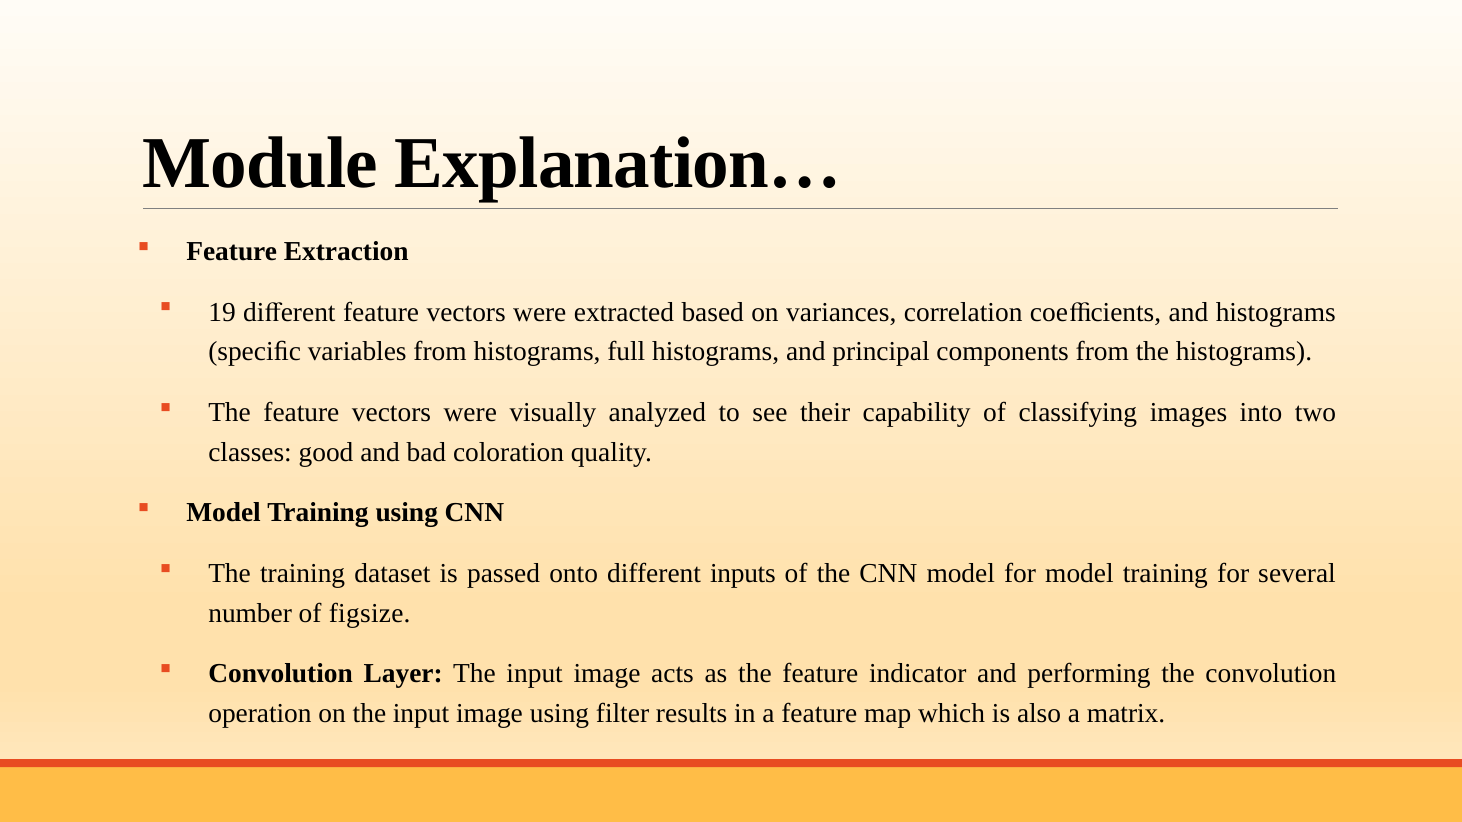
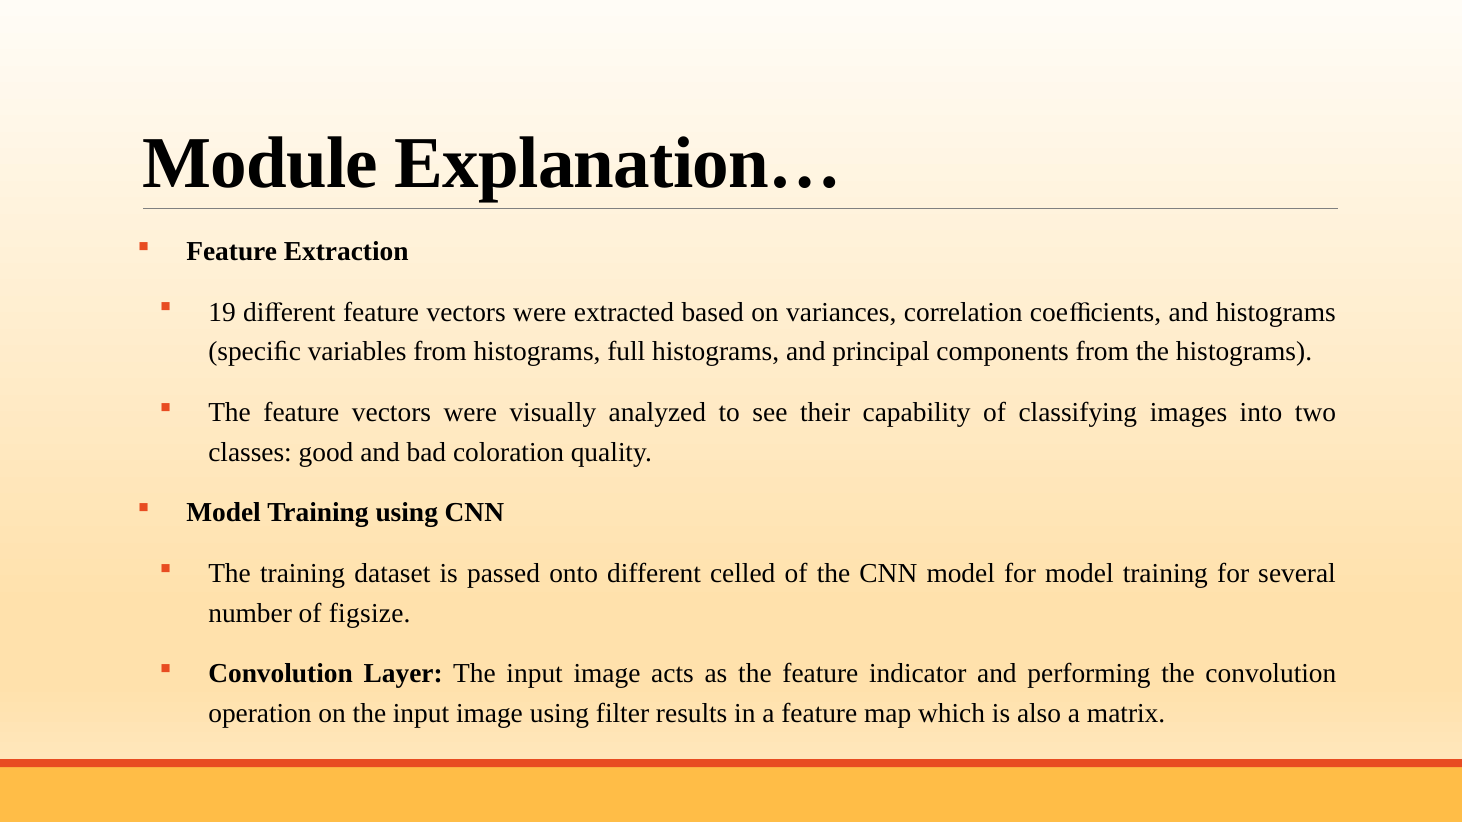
inputs: inputs -> celled (743, 574)
